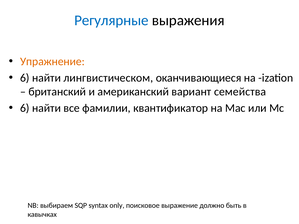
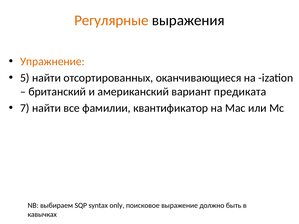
Регулярные colour: blue -> orange (111, 20)
6: 6 -> 5 (25, 78)
лингвистическом: лингвистическом -> отсортированных (108, 78)
семейства: семейства -> предиката (240, 92)
6: 6 -> 7 (25, 108)
